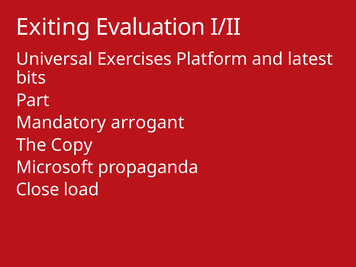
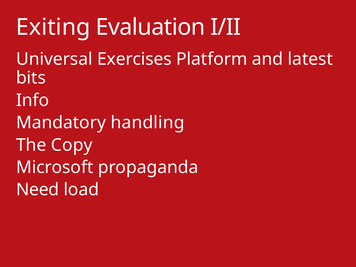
Part: Part -> Info (33, 100)
arrogant: arrogant -> handling (148, 123)
Close: Close -> Need (38, 190)
